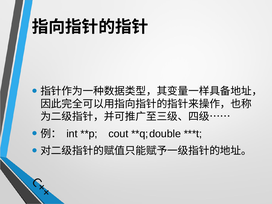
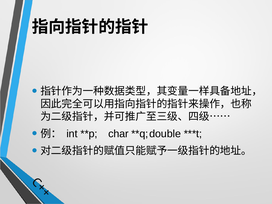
cout: cout -> char (118, 134)
